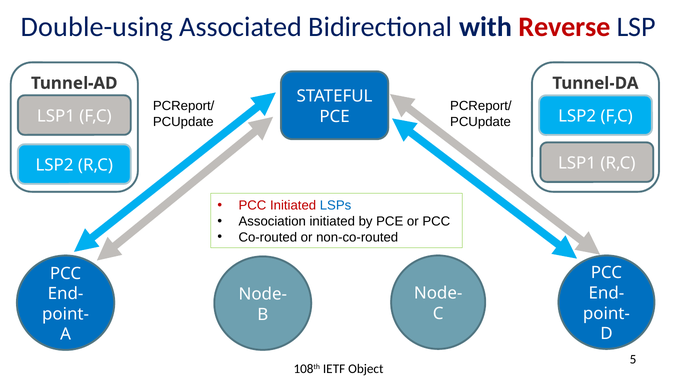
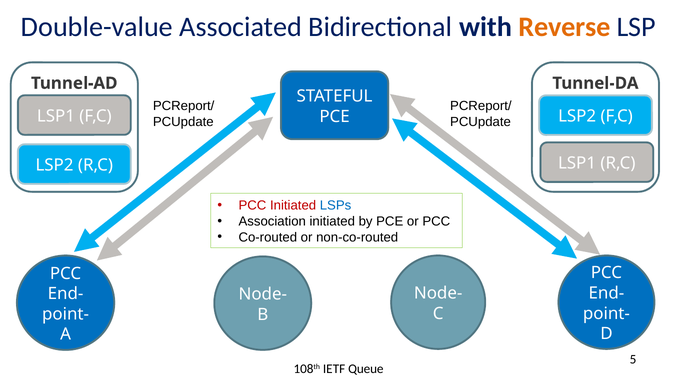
Double-using: Double-using -> Double-value (97, 27)
Reverse colour: red -> orange (564, 27)
Object: Object -> Queue (366, 369)
